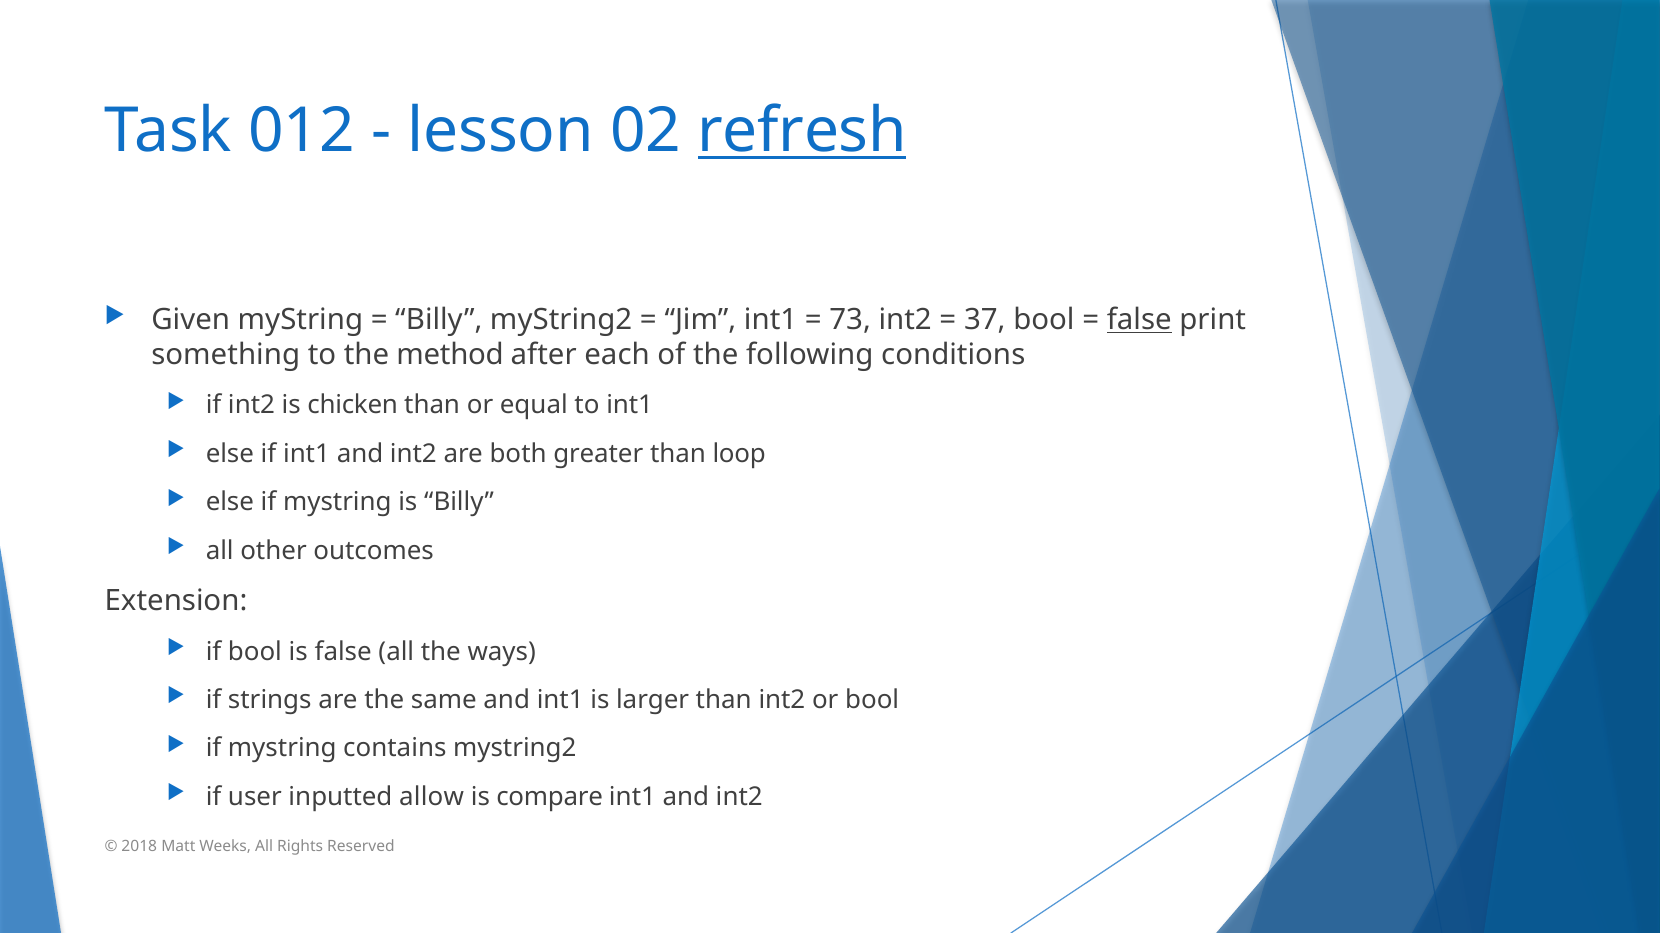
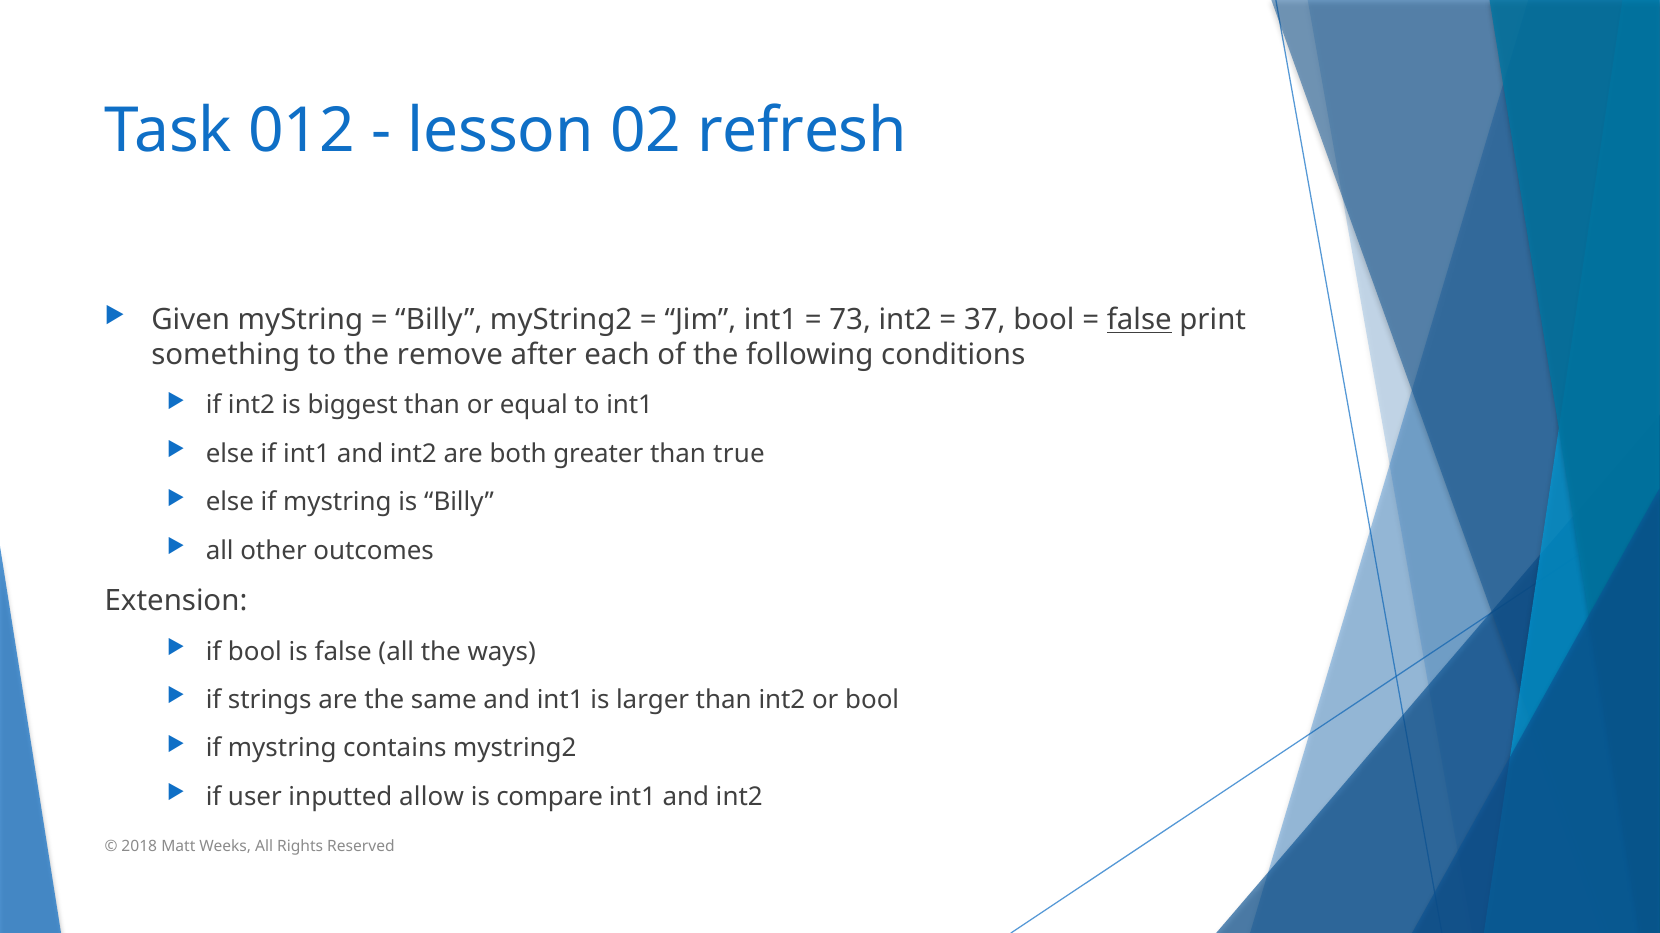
refresh underline: present -> none (802, 131)
method: method -> remove (450, 355)
chicken: chicken -> biggest (353, 406)
loop: loop -> true (739, 454)
